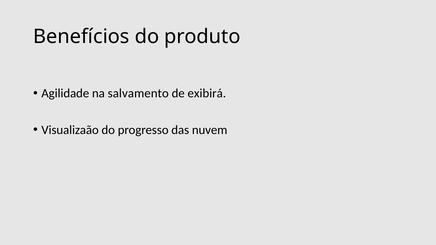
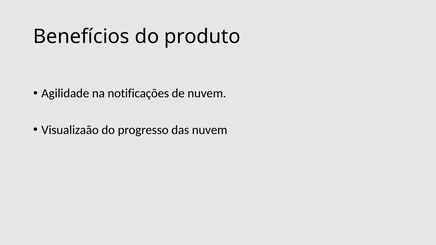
salvamento: salvamento -> notificações (138, 93)
de exibirá: exibirá -> nuvem (207, 93)
